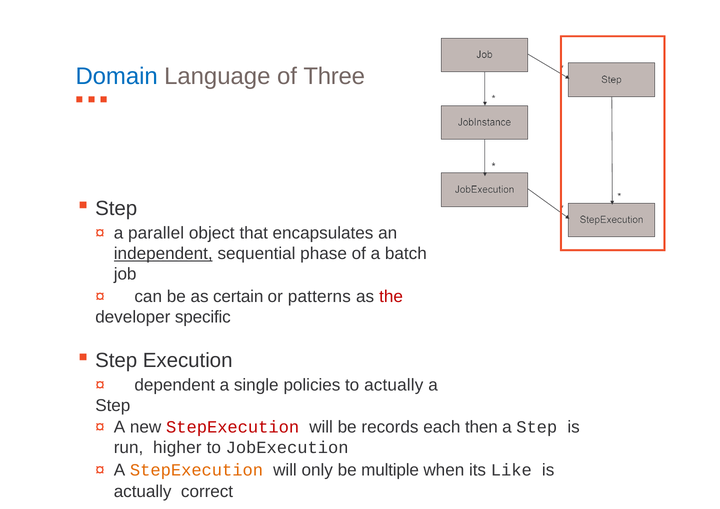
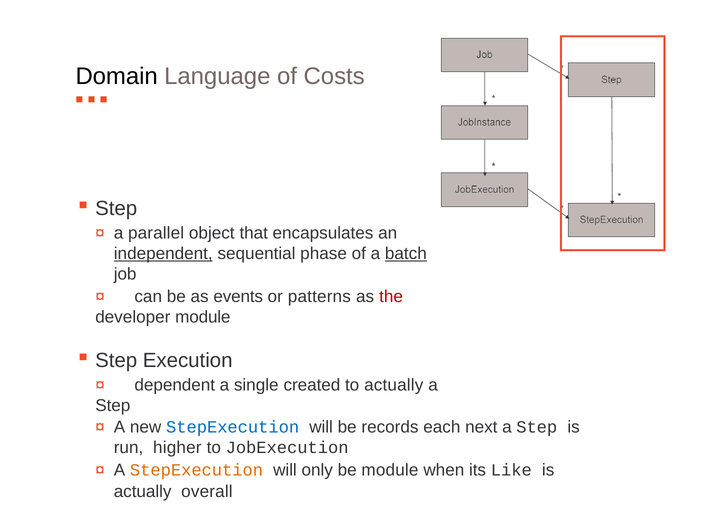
Domain colour: blue -> black (117, 76)
Three: Three -> Costs (334, 76)
batch underline: none -> present (406, 253)
certain: certain -> events (238, 297)
developer specific: specific -> module (203, 317)
policies: policies -> created (312, 385)
StepExecution colour: red -> blue (233, 427)
then: then -> next (481, 427)
be multiple: multiple -> module (390, 470)
correct: correct -> overall (207, 491)
